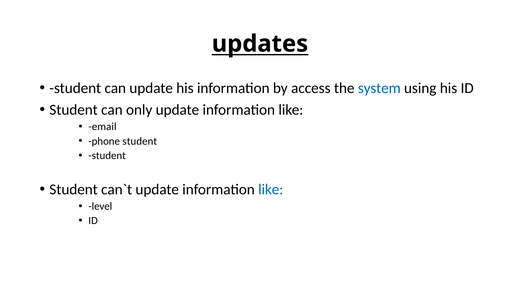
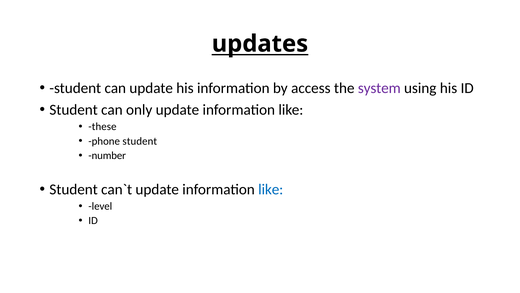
system colour: blue -> purple (379, 88)
email: email -> these (102, 126)
student: student -> number (107, 155)
